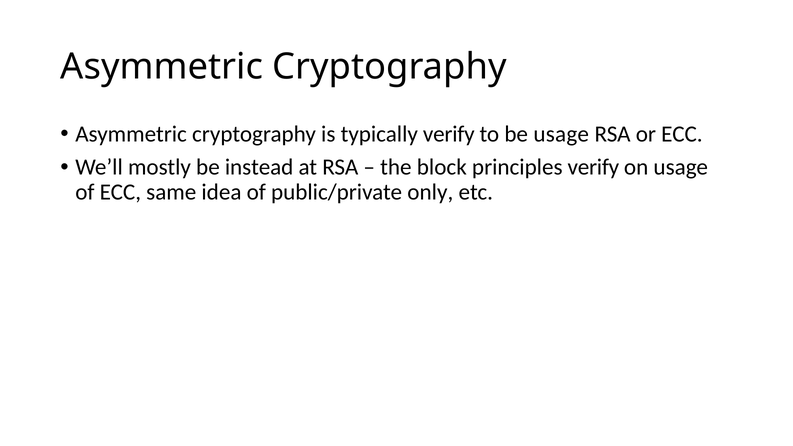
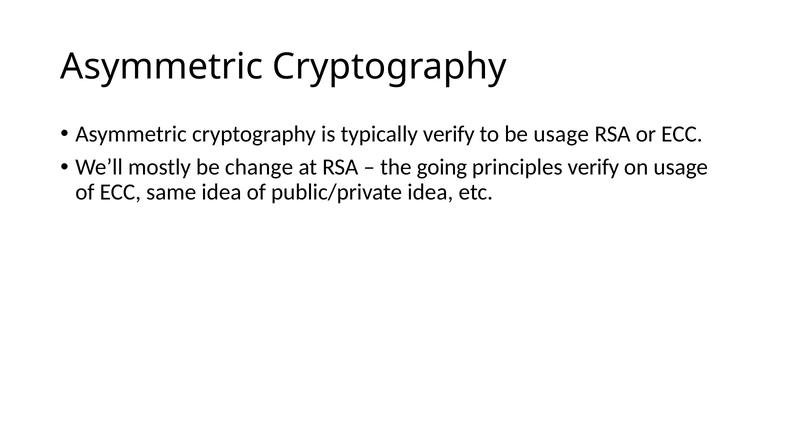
instead: instead -> change (259, 167)
block: block -> going (442, 167)
public/private only: only -> idea (430, 192)
